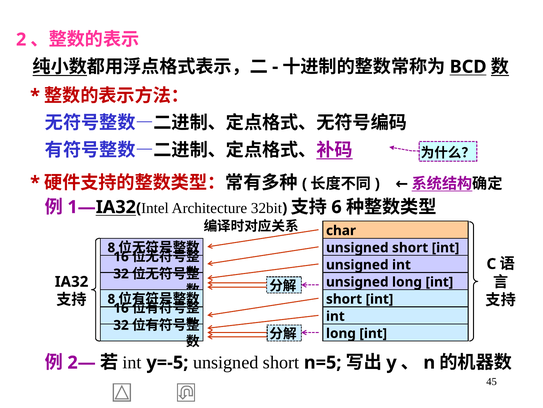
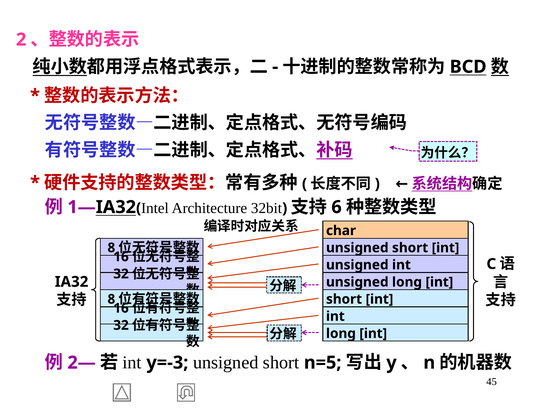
y=-5: y=-5 -> y=-3 (167, 362)
